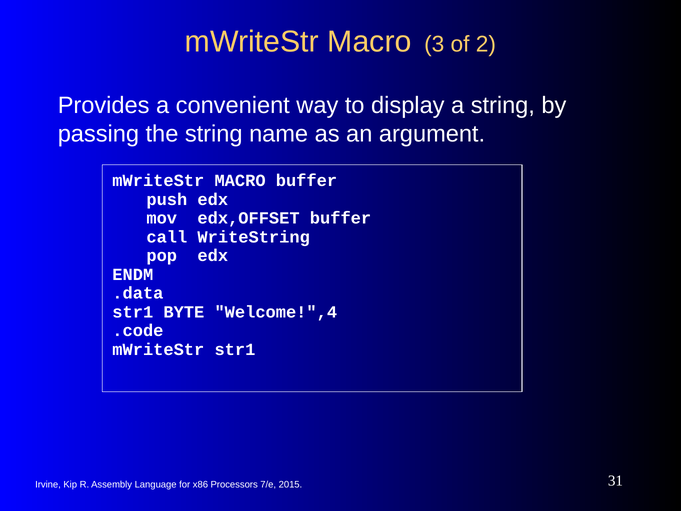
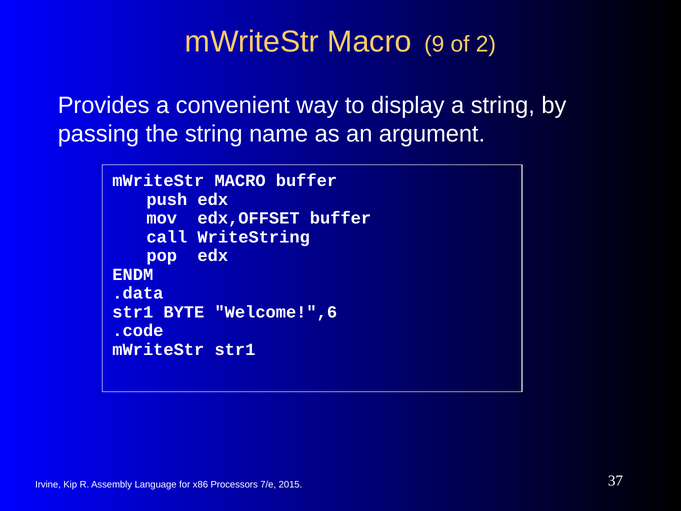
3: 3 -> 9 (434, 44)
Welcome!",4: Welcome!",4 -> Welcome!",6 (276, 312)
31: 31 -> 37 (616, 481)
